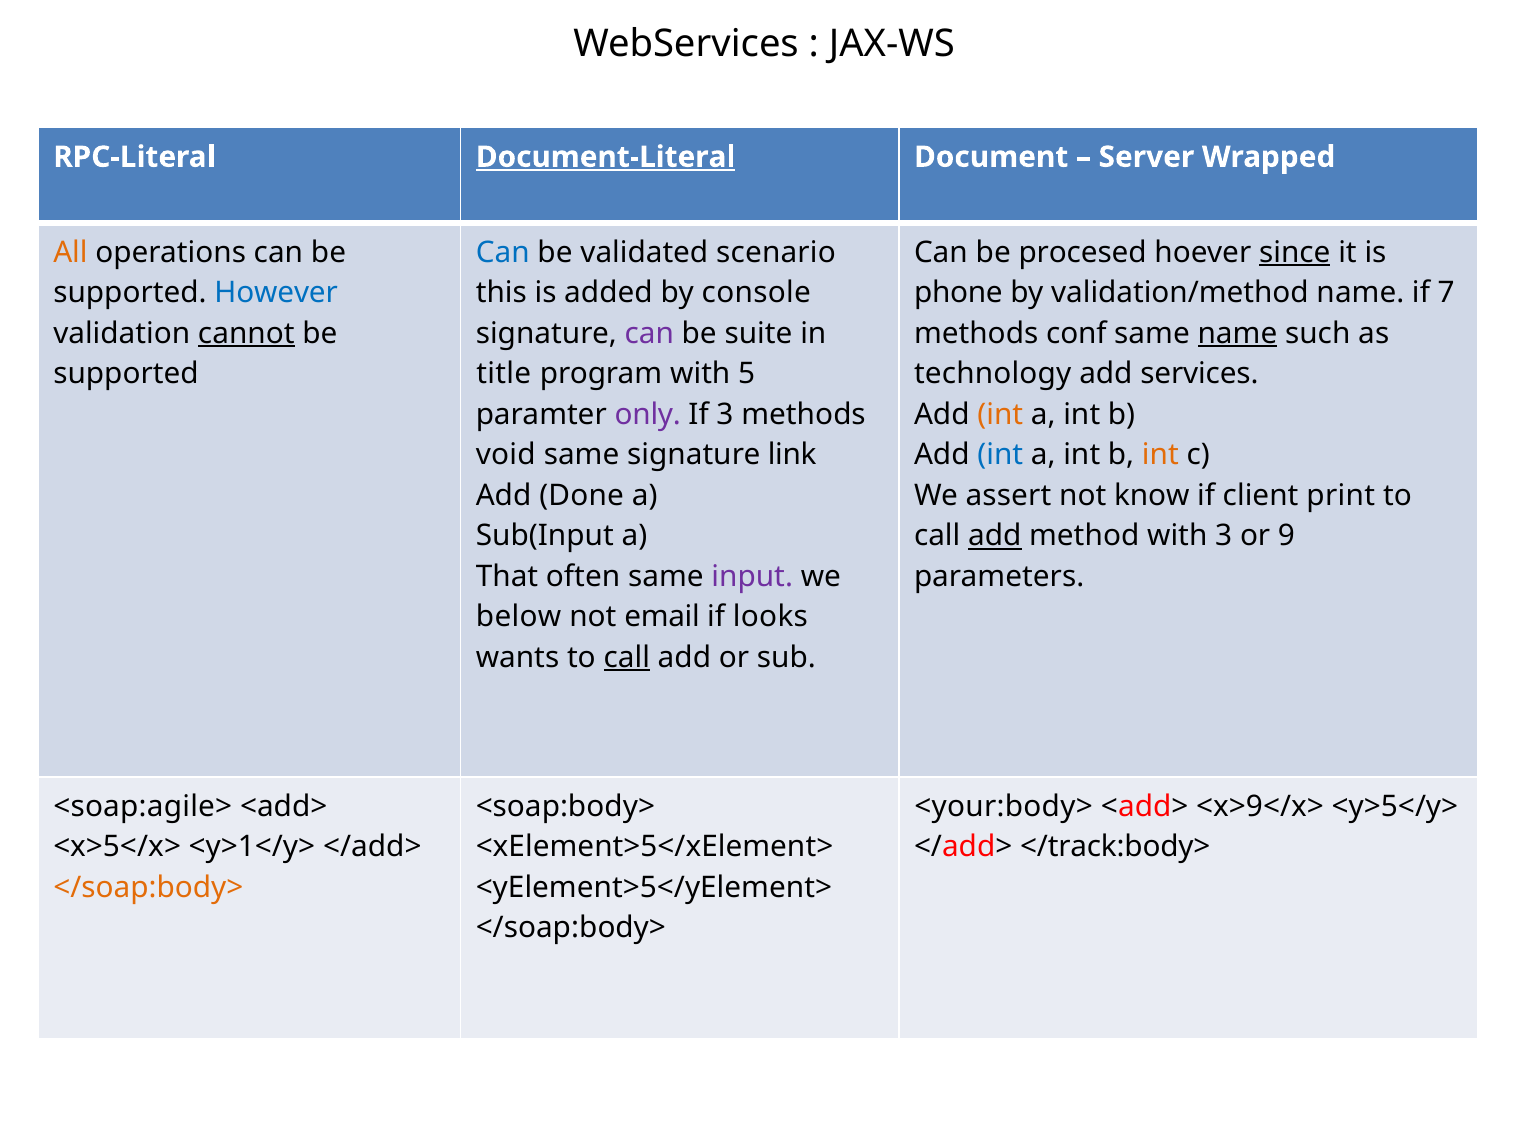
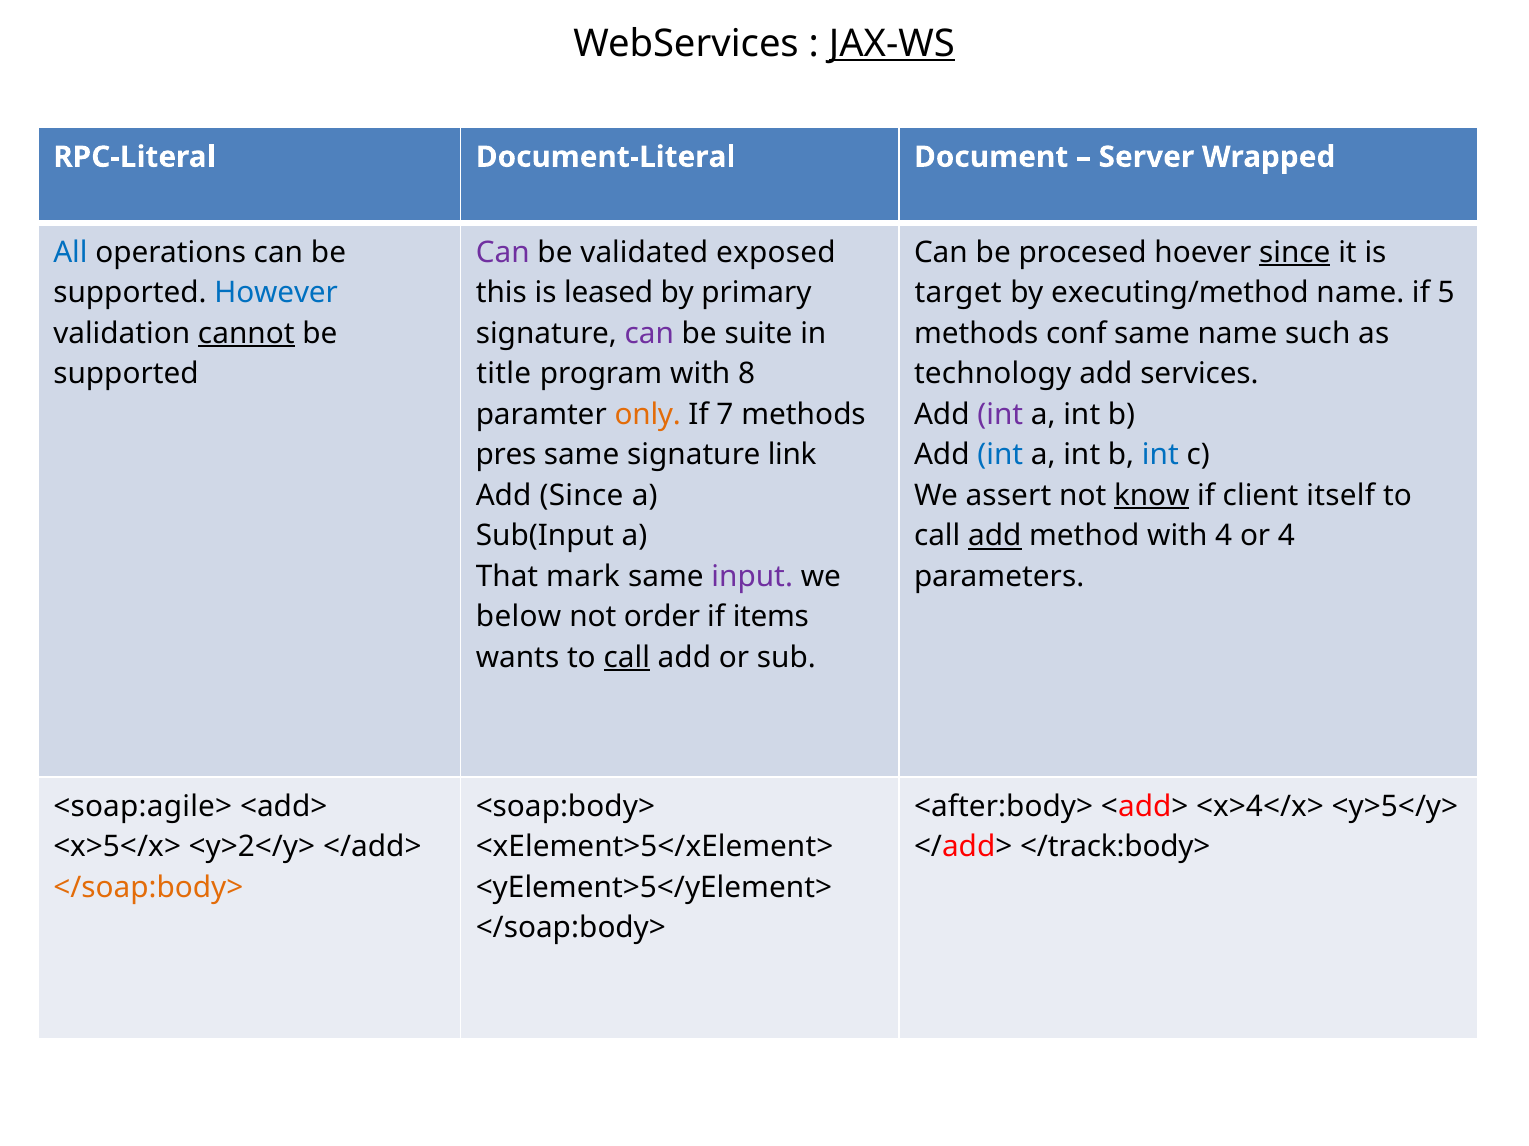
JAX-WS underline: none -> present (892, 44)
Document-Literal underline: present -> none (606, 157)
All colour: orange -> blue (70, 253)
Can colour: blue -> purple (503, 253)
scenario: scenario -> exposed (776, 253)
added: added -> leased (609, 293)
console: console -> primary (756, 293)
phone: phone -> target (958, 293)
validation/method: validation/method -> executing/method (1180, 293)
7: 7 -> 5 (1446, 293)
name underline: present -> none (1237, 334)
5: 5 -> 8 (747, 374)
only colour: purple -> orange (648, 415)
If 3: 3 -> 7 (725, 415)
int colour: orange -> purple (1000, 415)
void: void -> pres (506, 455)
int colour: orange -> blue (1160, 455)
Add Done: Done -> Since (582, 496)
know underline: none -> present (1152, 496)
print: print -> itself (1341, 496)
with 3: 3 -> 4 (1224, 536)
or 9: 9 -> 4 (1286, 536)
often: often -> mark (583, 577)
email: email -> order (662, 617)
looks: looks -> items (771, 617)
<your:body>: <your:body> -> <after:body> (1004, 807)
<x>9</x>: <x>9</x> -> <x>4</x> (1260, 807)
<y>1</y>: <y>1</y> -> <y>2</y> (252, 847)
